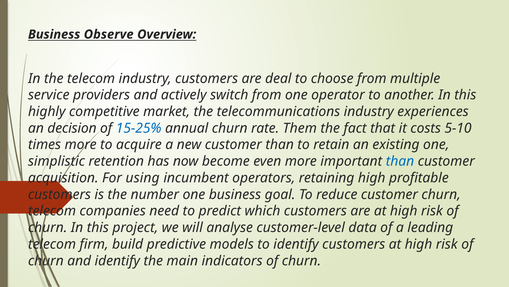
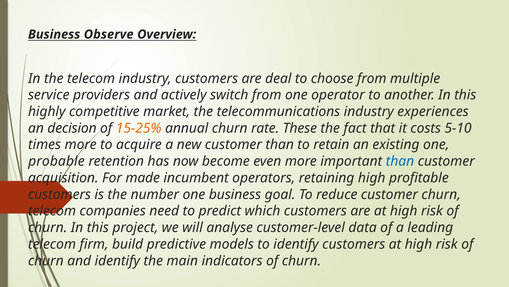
15-25% colour: blue -> orange (139, 128)
Them: Them -> These (300, 128)
simplistic: simplistic -> probable (56, 161)
using: using -> made (143, 177)
